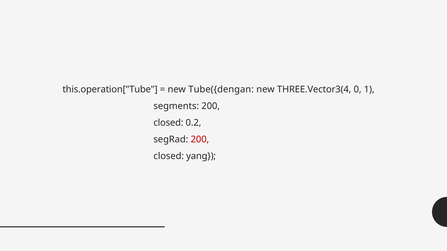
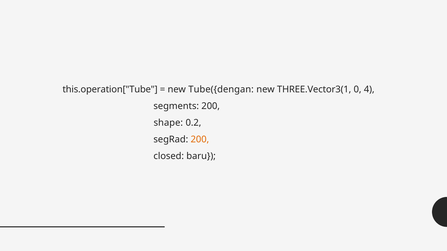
THREE.Vector3(4: THREE.Vector3(4 -> THREE.Vector3(1 (314, 90)
1: 1 -> 4 (369, 90)
closed: closed -> shape (168, 123)
200 colour: red -> orange (200, 140)
yang: yang -> baru (201, 156)
